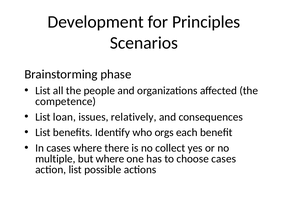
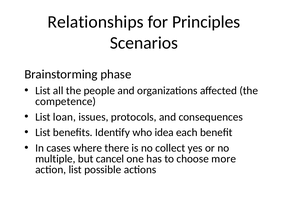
Development: Development -> Relationships (96, 22)
relatively: relatively -> protocols (134, 117)
orgs: orgs -> idea (164, 132)
but where: where -> cancel (110, 159)
choose cases: cases -> more (224, 159)
